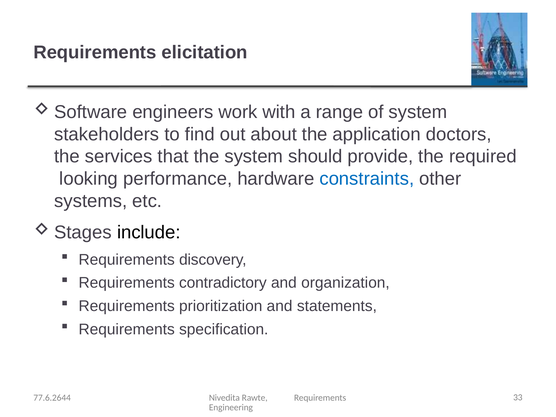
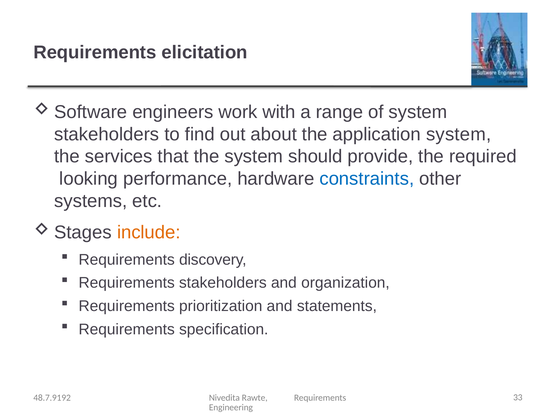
application doctors: doctors -> system (459, 134)
include colour: black -> orange (149, 233)
Requirements contradictory: contradictory -> stakeholders (223, 283)
77.6.2644: 77.6.2644 -> 48.7.9192 (52, 398)
